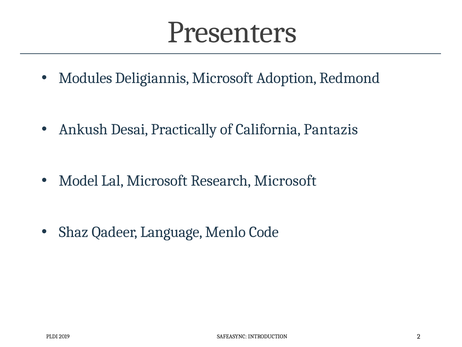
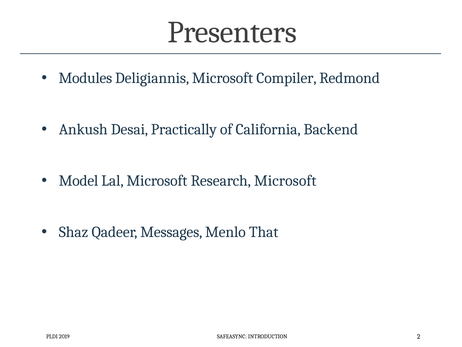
Adoption: Adoption -> Compiler (286, 78)
Pantazis: Pantazis -> Backend (331, 129)
Language: Language -> Messages (171, 232)
Code: Code -> That (264, 232)
